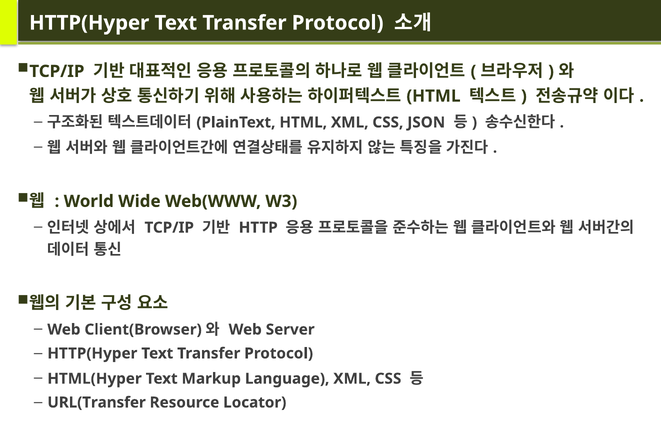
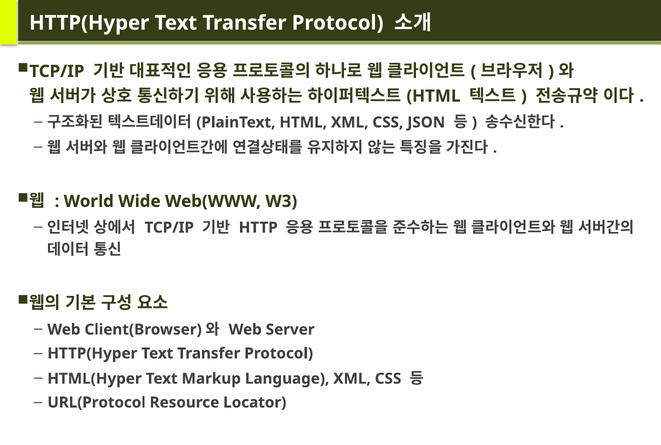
URL(Transfer: URL(Transfer -> URL(Protocol (97, 402)
